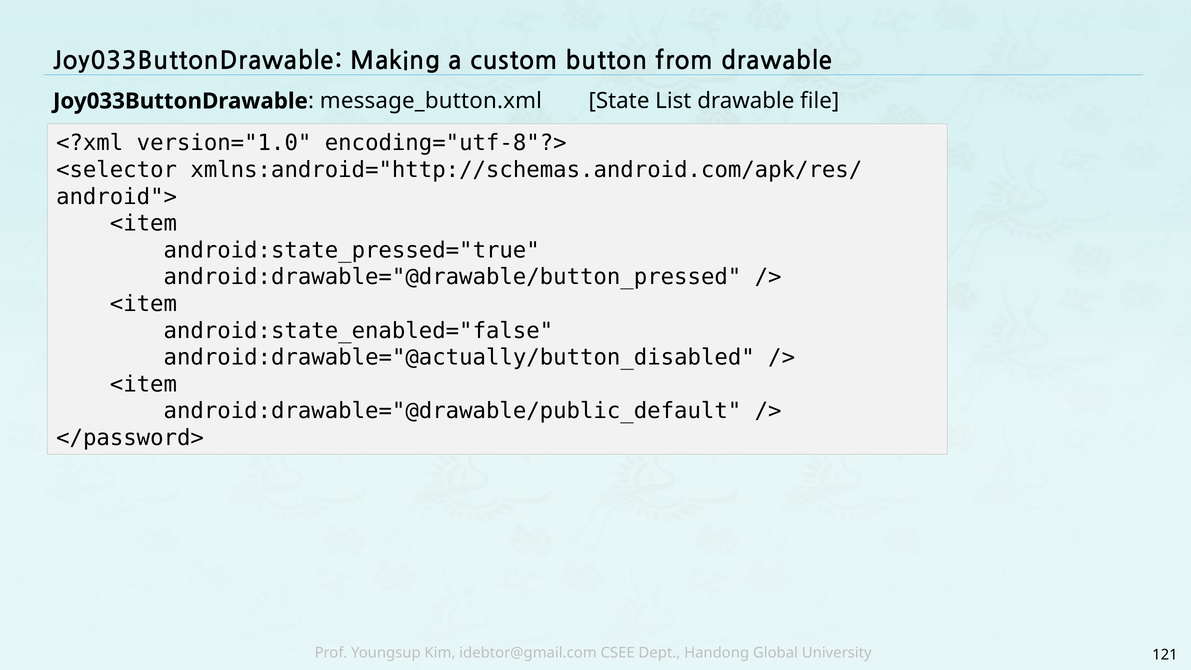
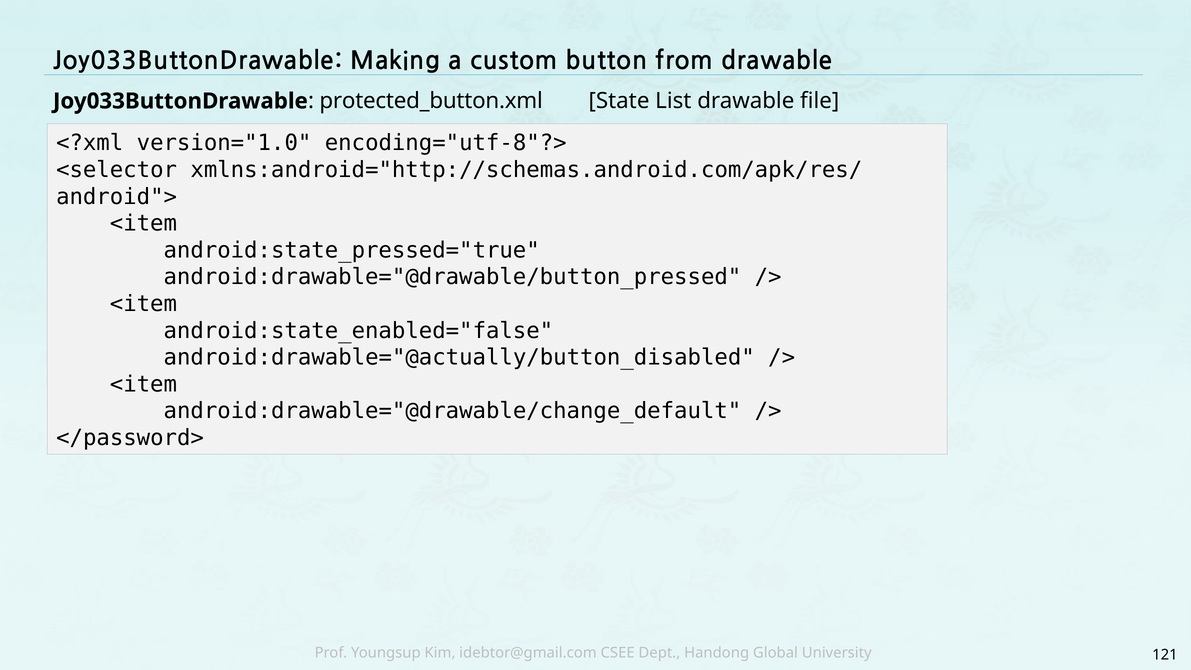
message_button.xml: message_button.xml -> protected_button.xml (431, 101)
android:drawable="@drawable/public_default: android:drawable="@drawable/public_default -> android:drawable="@drawable/change_default (452, 411)
